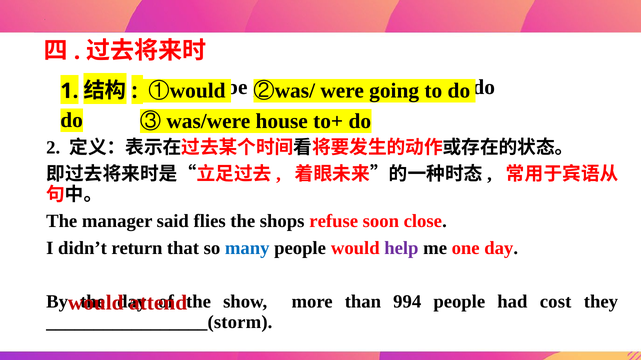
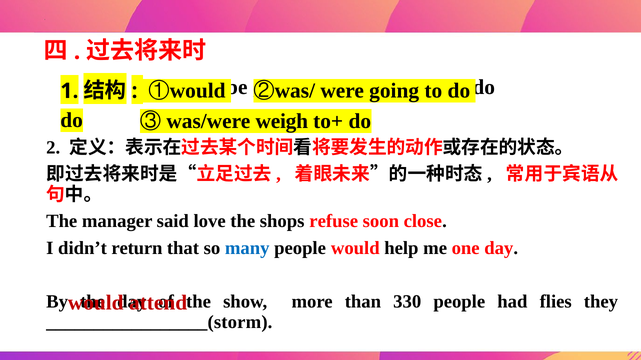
house: house -> weigh (282, 121)
flies: flies -> love (210, 222)
help colour: purple -> black (401, 248)
994: 994 -> 330 (407, 302)
cost: cost -> flies (556, 302)
